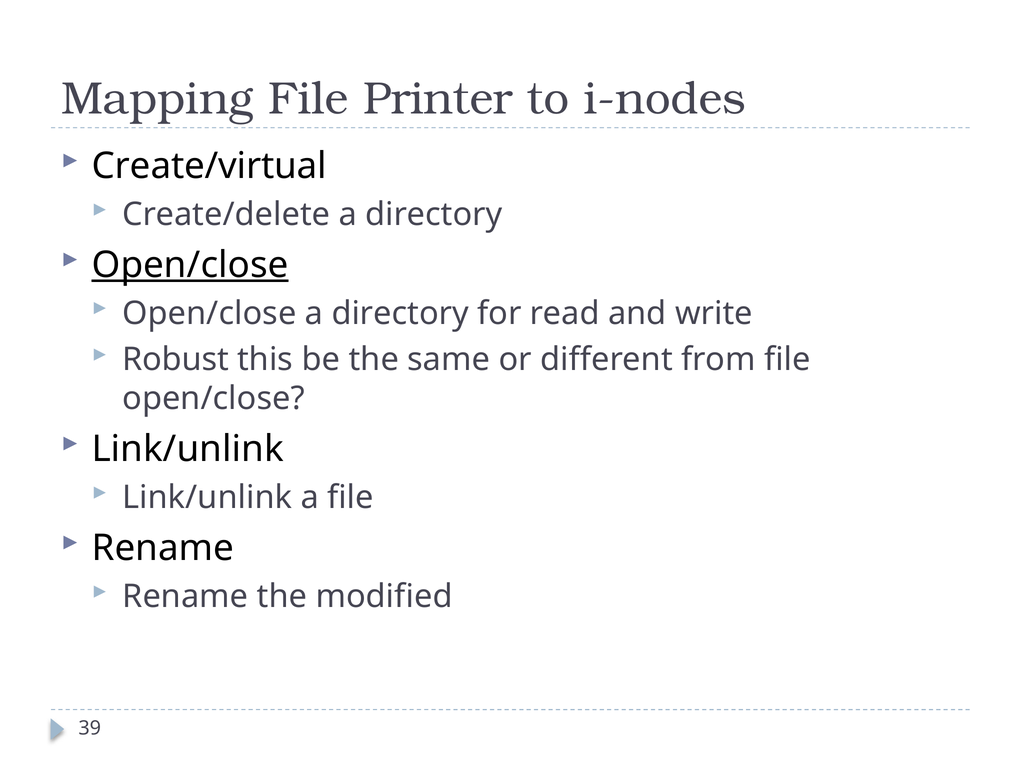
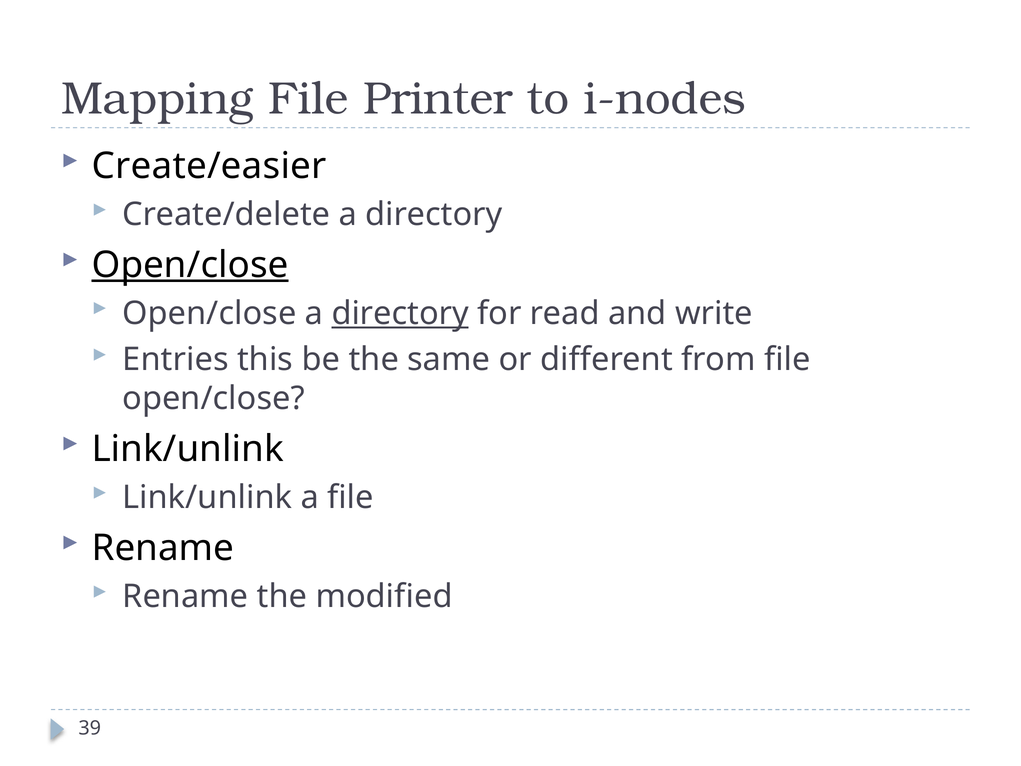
Create/virtual: Create/virtual -> Create/easier (209, 166)
directory underline: none -> present (400, 313)
Robust: Robust -> Entries (176, 359)
